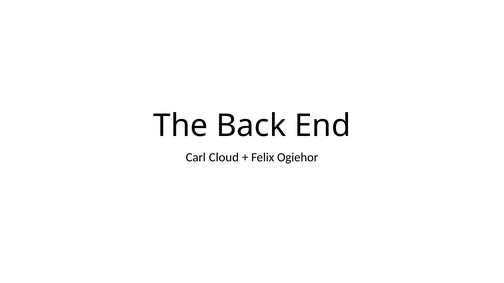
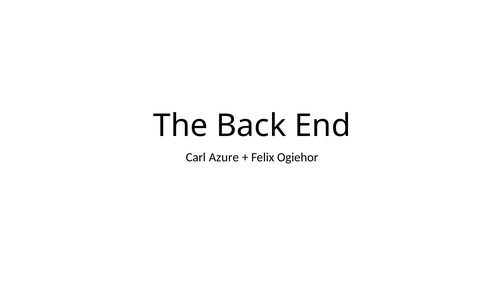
Cloud: Cloud -> Azure (224, 158)
